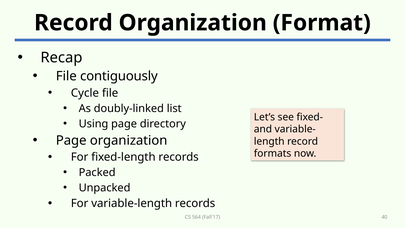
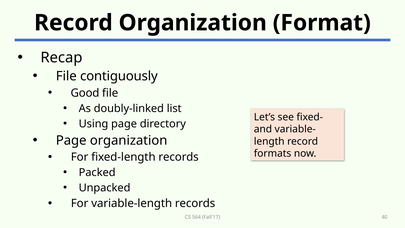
Cycle: Cycle -> Good (85, 93)
